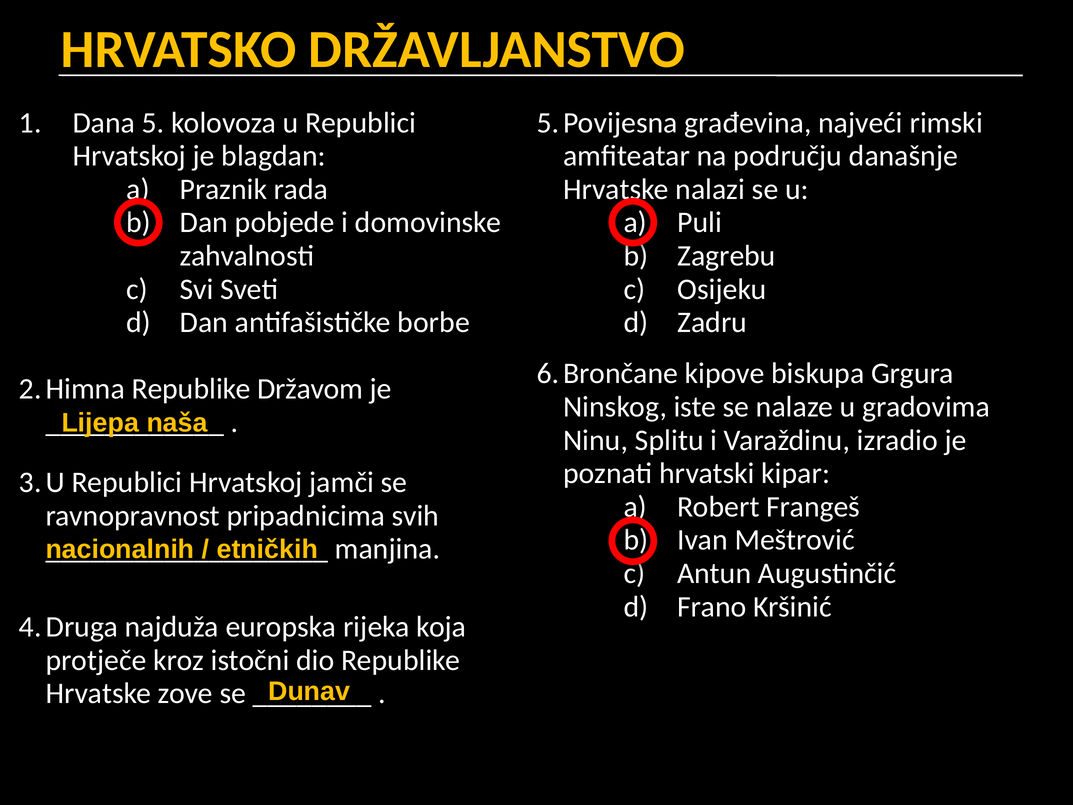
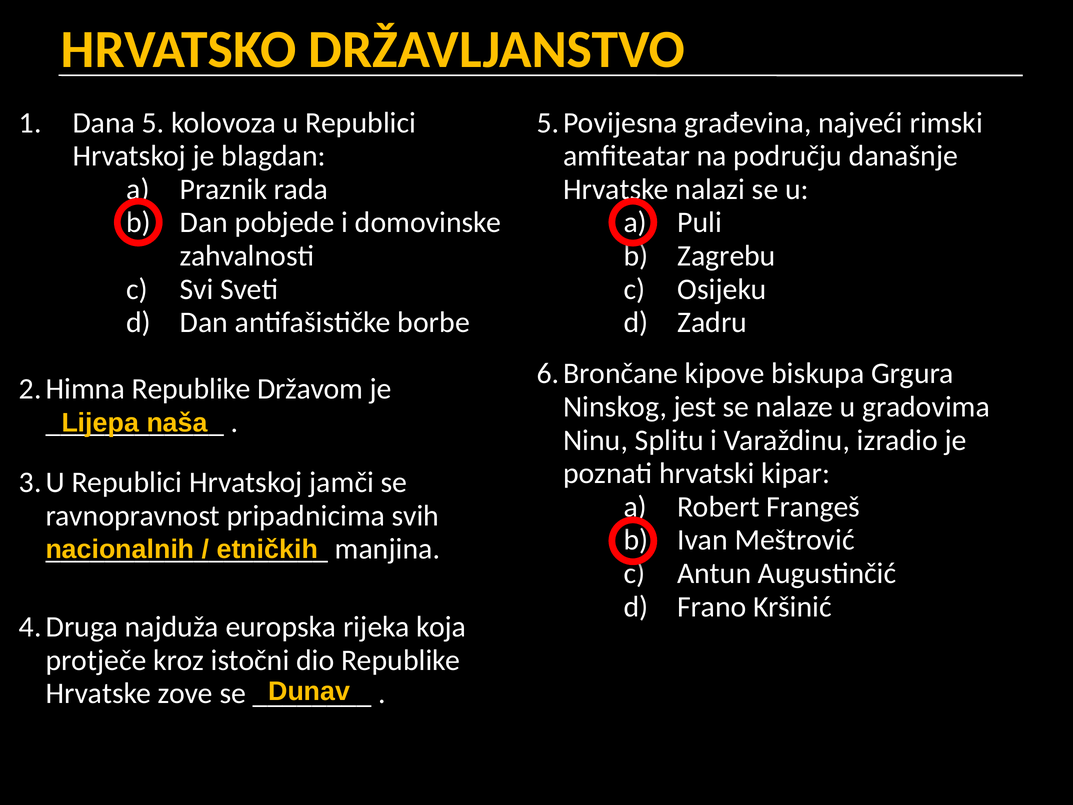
iste: iste -> jest (695, 407)
